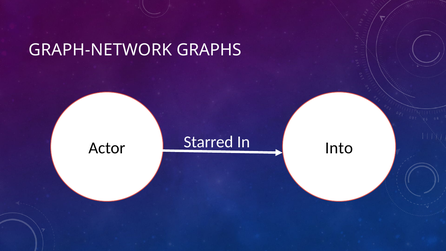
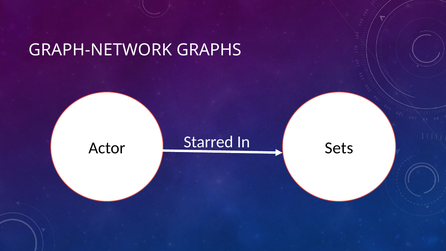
Into: Into -> Sets (339, 148)
